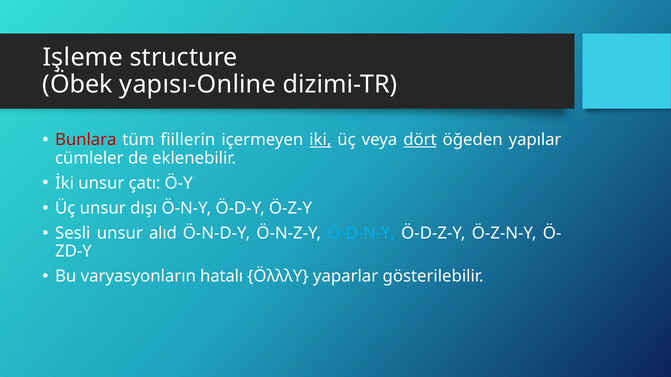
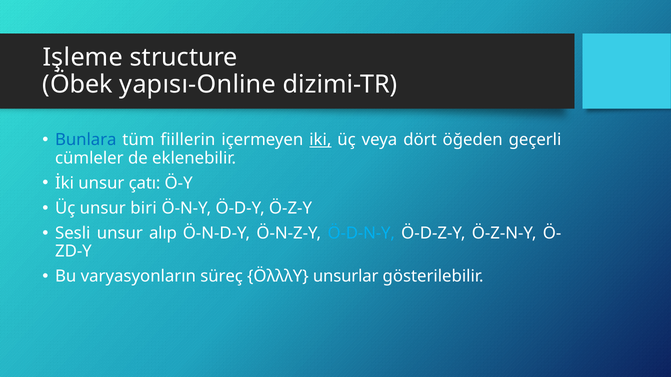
Bunlara colour: red -> blue (86, 140)
dört underline: present -> none (420, 140)
yapılar: yapılar -> geçerli (535, 140)
dışı: dışı -> biri (144, 208)
alıd: alıd -> alıp (163, 234)
hatalı: hatalı -> süreç (222, 277)
yaparlar: yaparlar -> unsurlar (346, 277)
